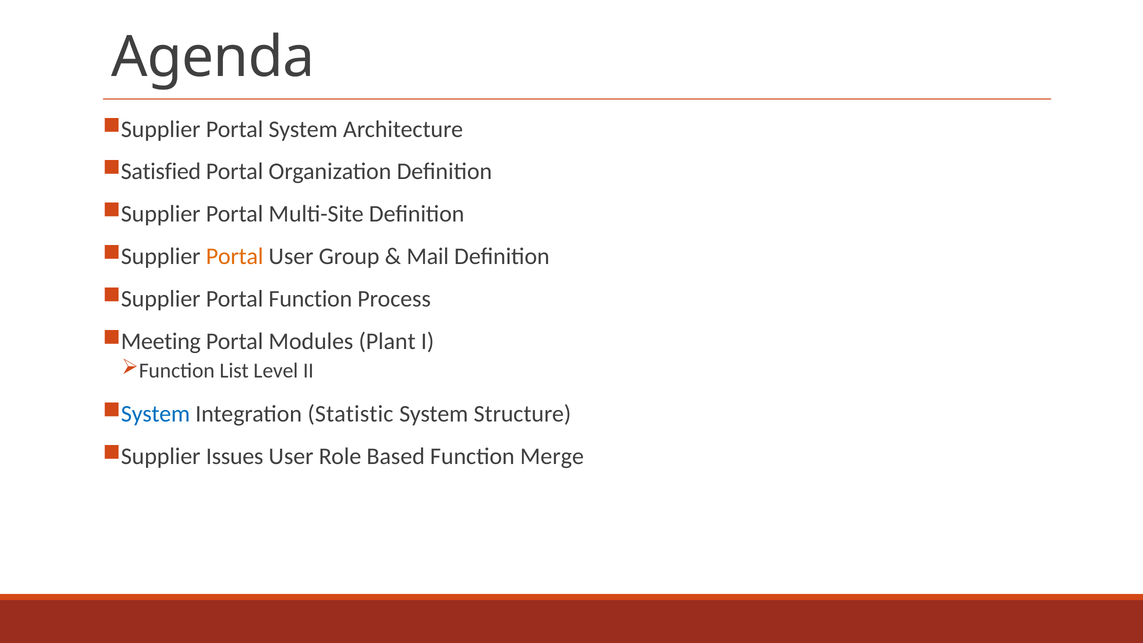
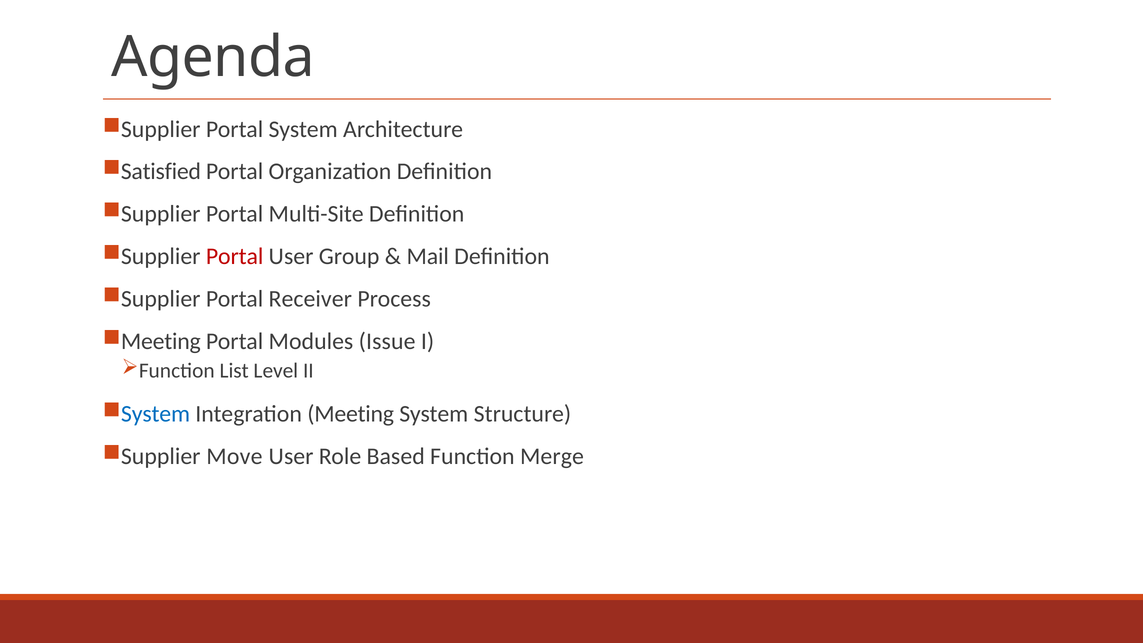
Portal colour: orange -> red (235, 256)
Portal Function: Function -> Receiver (310, 299)
Plant: Plant -> Issue (387, 341)
Integration Statistic: Statistic -> Meeting (351, 414)
Issues: Issues -> Move (234, 456)
